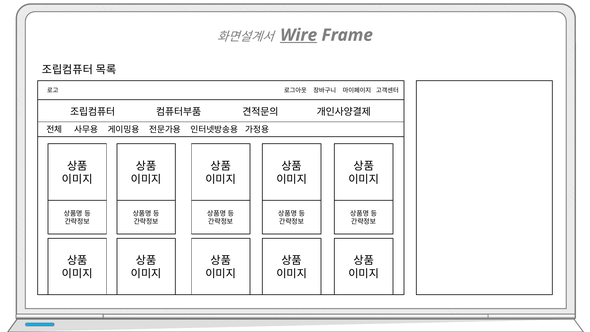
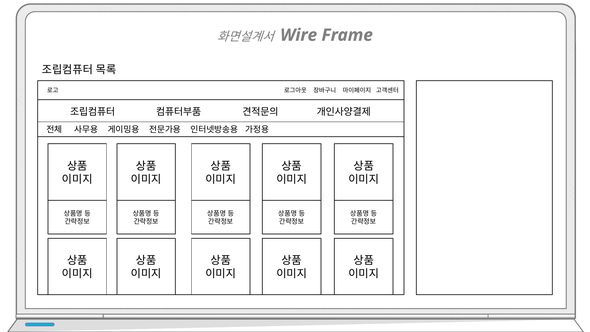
Wire underline: present -> none (299, 35)
